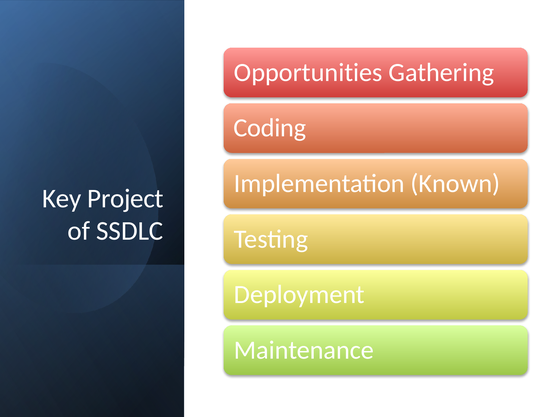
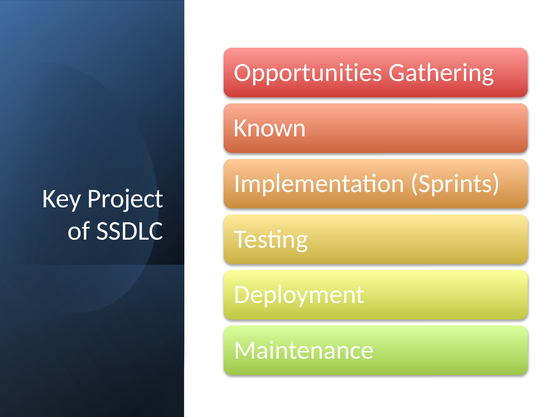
Coding: Coding -> Known (270, 128)
Known: Known -> Sprints (455, 183)
